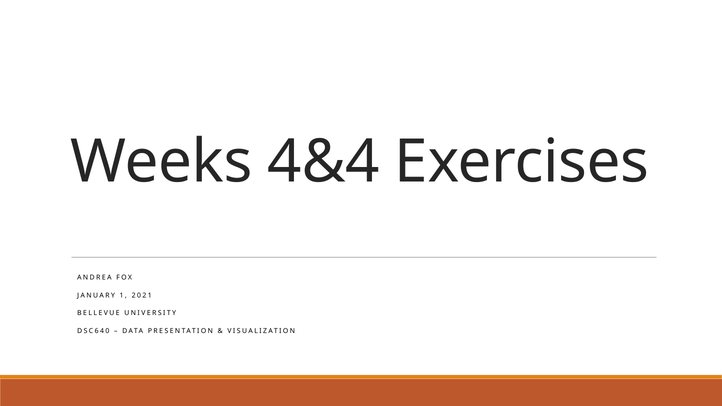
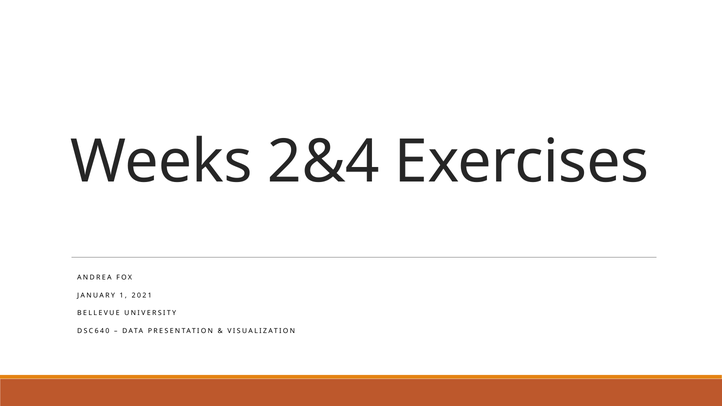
4&4: 4&4 -> 2&4 (324, 162)
